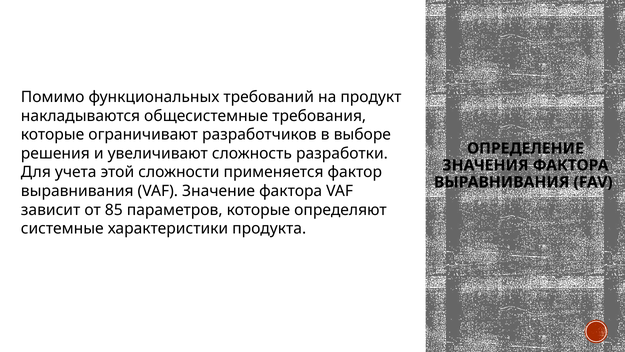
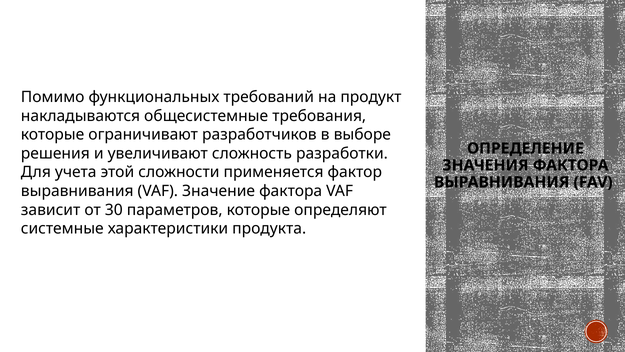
85: 85 -> 30 (114, 210)
